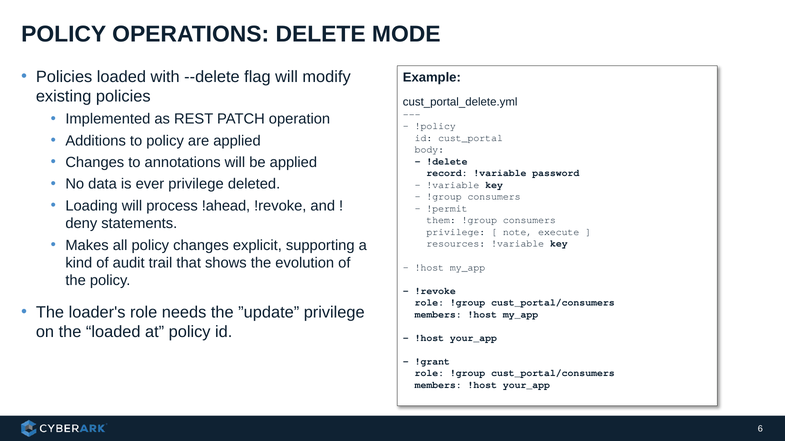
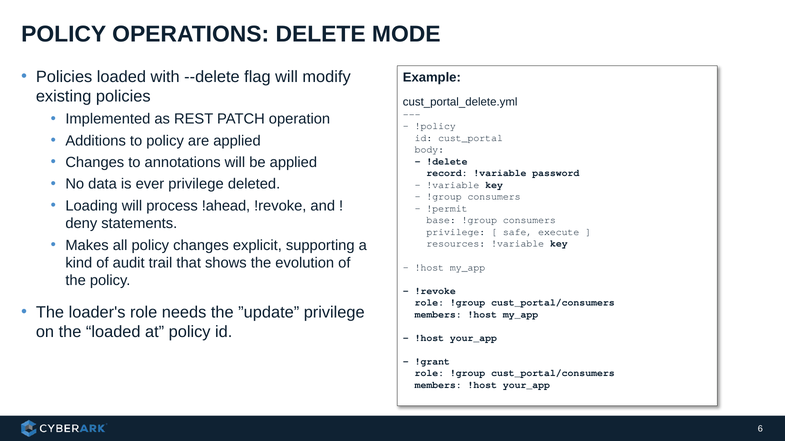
them: them -> base (441, 221)
note: note -> safe (518, 232)
